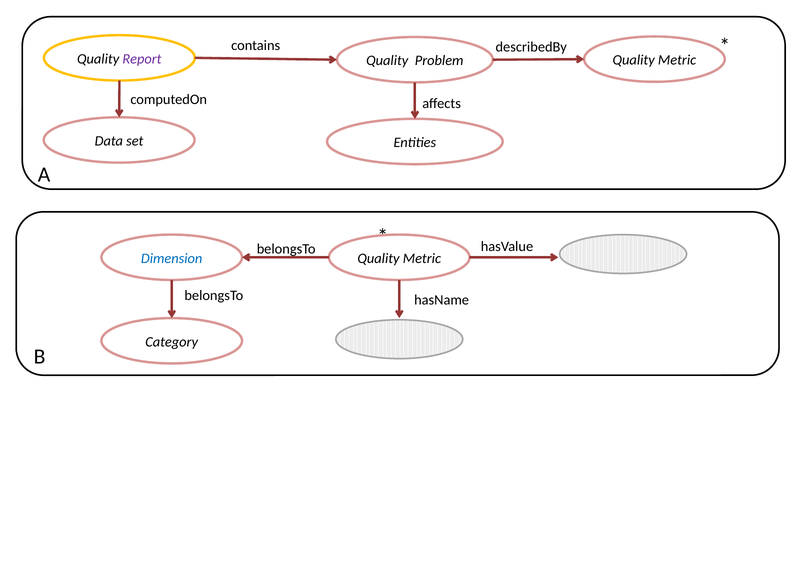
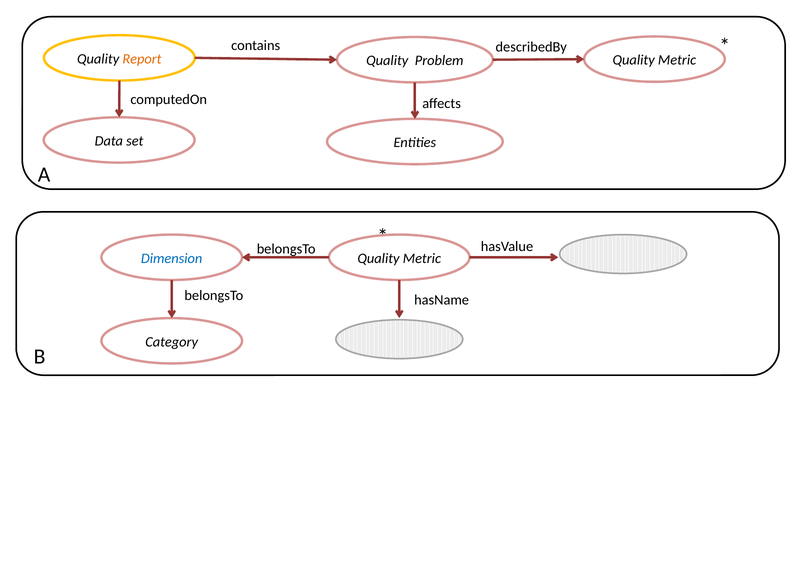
Report colour: purple -> orange (142, 59)
